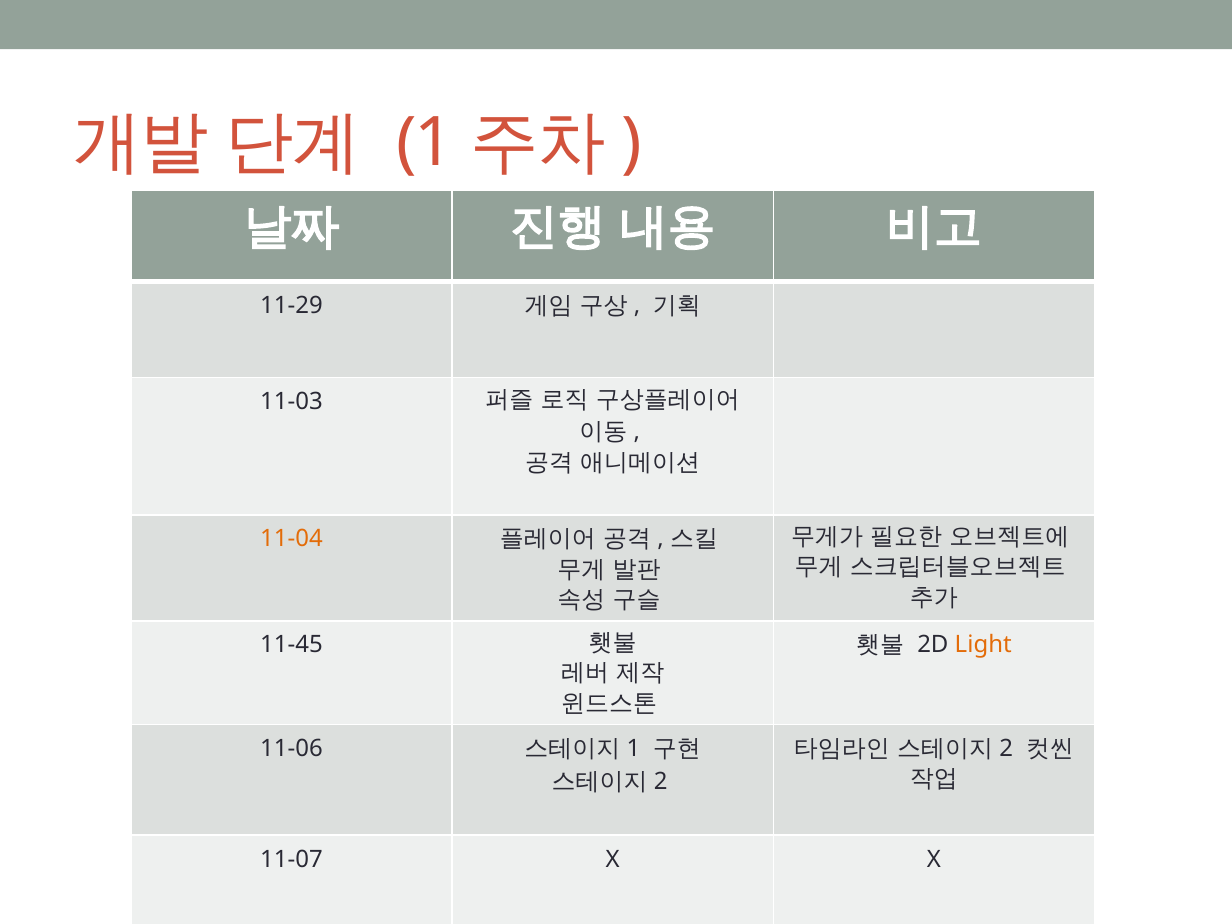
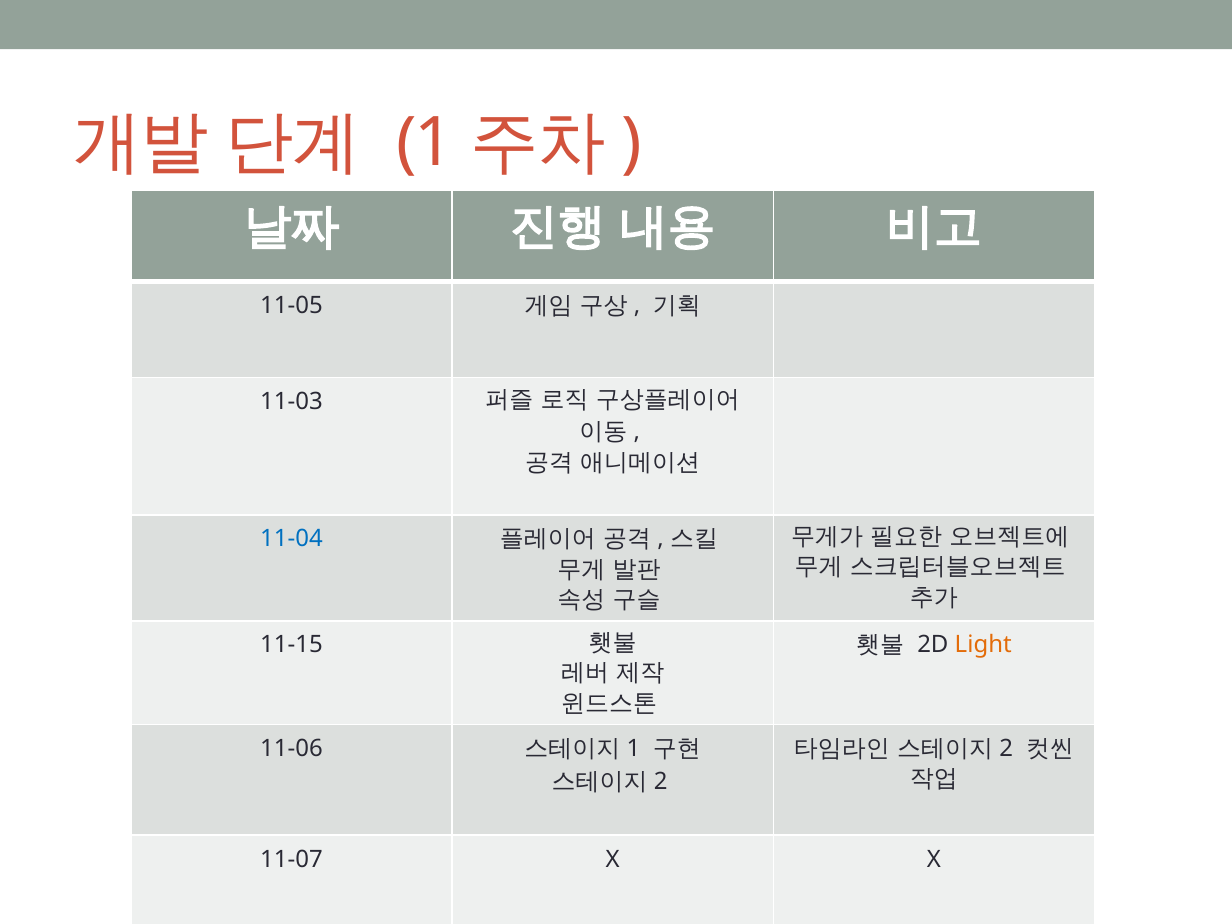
11-29: 11-29 -> 11-05 (291, 306)
11-04 colour: orange -> blue (291, 539)
11-45: 11-45 -> 11-15 (291, 645)
